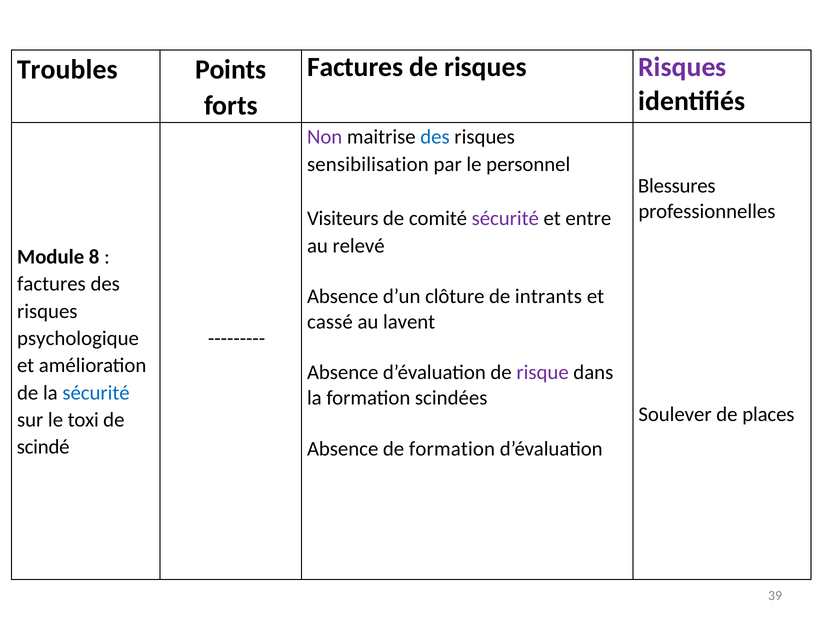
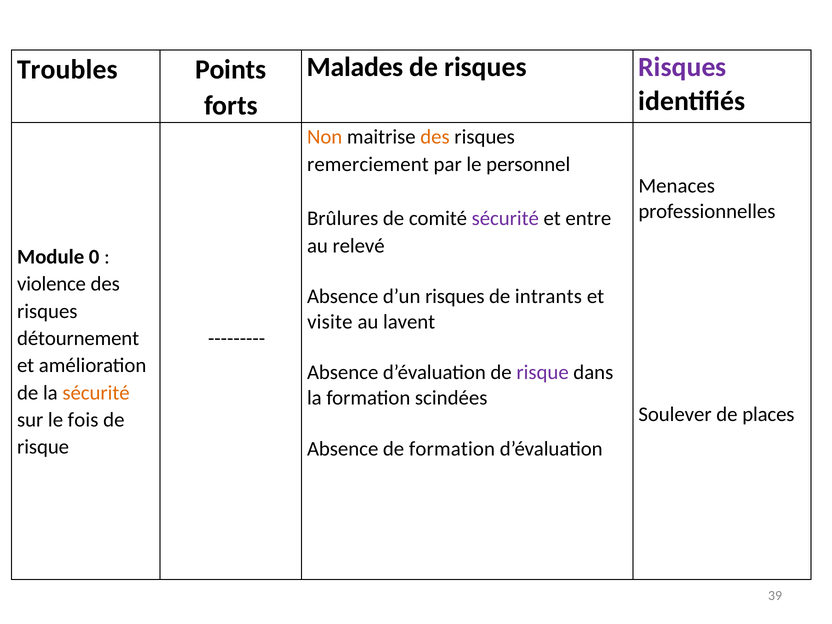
Factures: Factures -> Malades (355, 67)
Non colour: purple -> orange (325, 137)
des colour: blue -> orange (435, 137)
sensibilisation: sensibilisation -> remerciement (368, 164)
Blessures: Blessures -> Menaces (677, 186)
Visiteurs: Visiteurs -> Brûlures (343, 219)
8: 8 -> 0 (94, 257)
factures: factures -> violence (52, 284)
d’un clôture: clôture -> risques (455, 296)
cassé: cassé -> visite (330, 322)
psychologique: psychologique -> détournement (78, 338)
sécurité colour: blue -> orange (96, 393)
toxi: toxi -> fois (83, 420)
scindé: scindé -> risque (43, 447)
